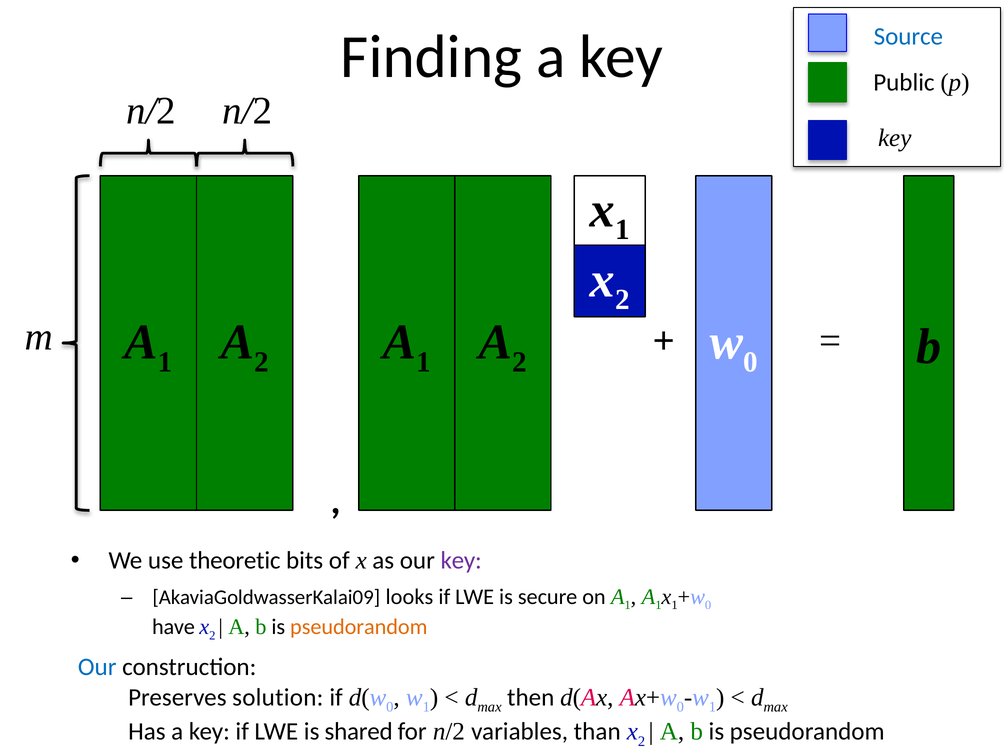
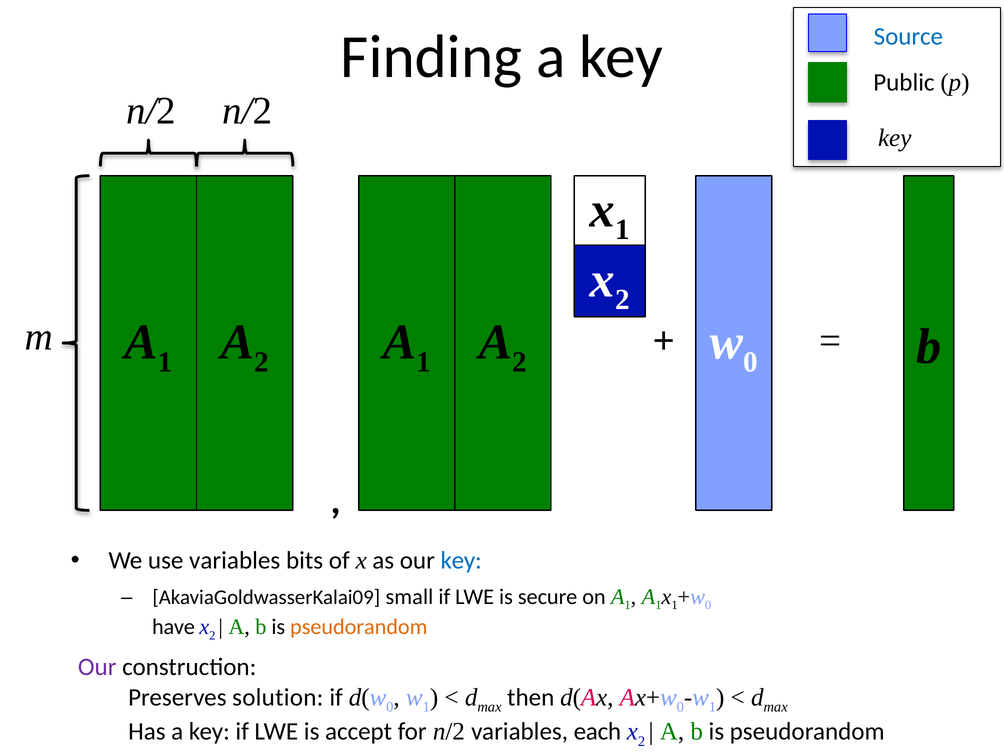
use theoretic: theoretic -> variables (235, 561)
key colour: purple -> blue (461, 561)
looks: looks -> small (409, 597)
Our colour: blue -> purple (97, 667)
shared: shared -> accept (359, 732)
than: than -> each (597, 732)
